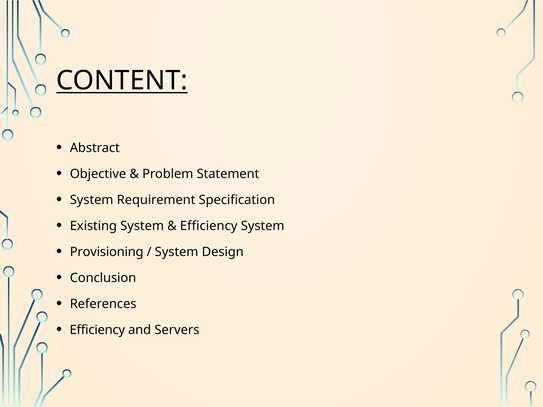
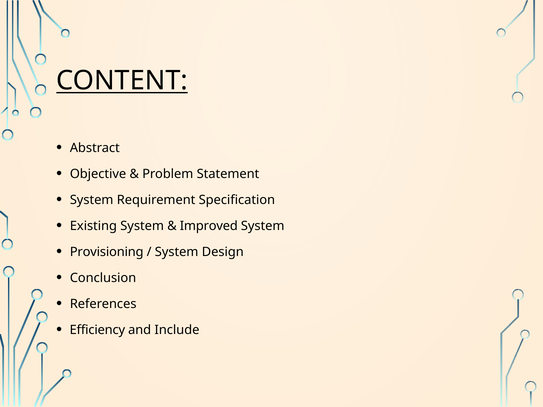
Efficiency: Efficiency -> Improved (209, 226)
Servers: Servers -> Include (177, 330)
